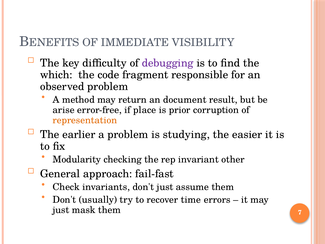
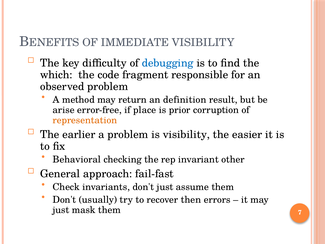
debugging colour: purple -> blue (168, 63)
document: document -> definition (185, 100)
is studying: studying -> visibility (186, 134)
Modularity: Modularity -> Behavioral (77, 159)
time: time -> then (191, 200)
